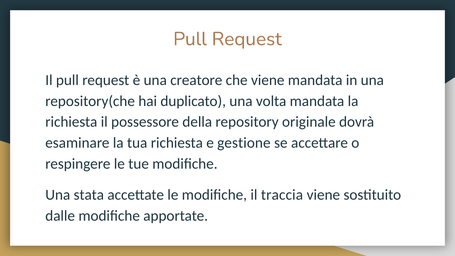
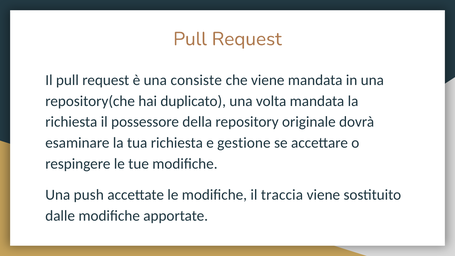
creatore: creatore -> consiste (196, 80)
stata: stata -> push (89, 195)
